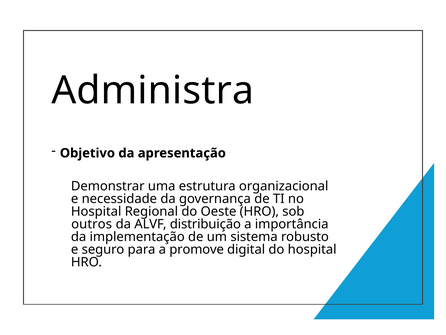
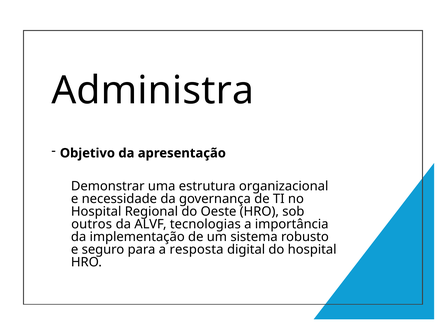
distribuição: distribuição -> tecnologias (205, 224)
promove: promove -> resposta (197, 249)
